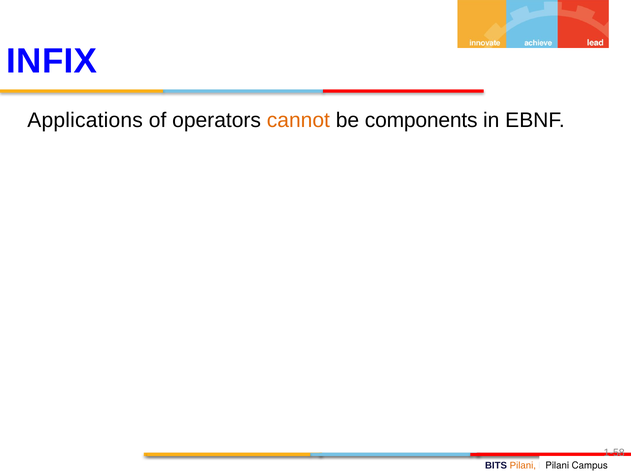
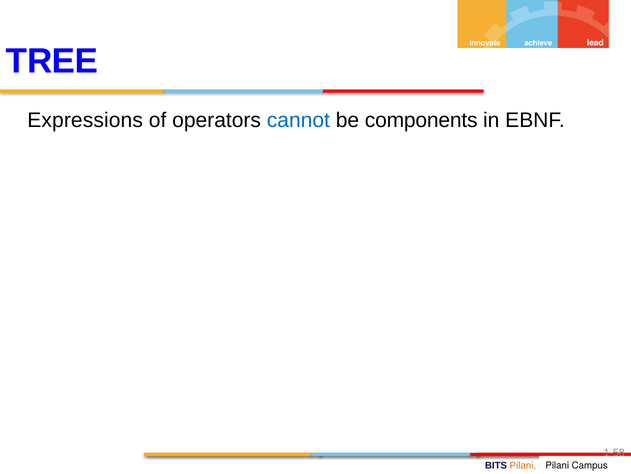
INFIX: INFIX -> TREE (52, 61)
Applications: Applications -> Expressions (85, 120)
cannot colour: orange -> blue (298, 120)
